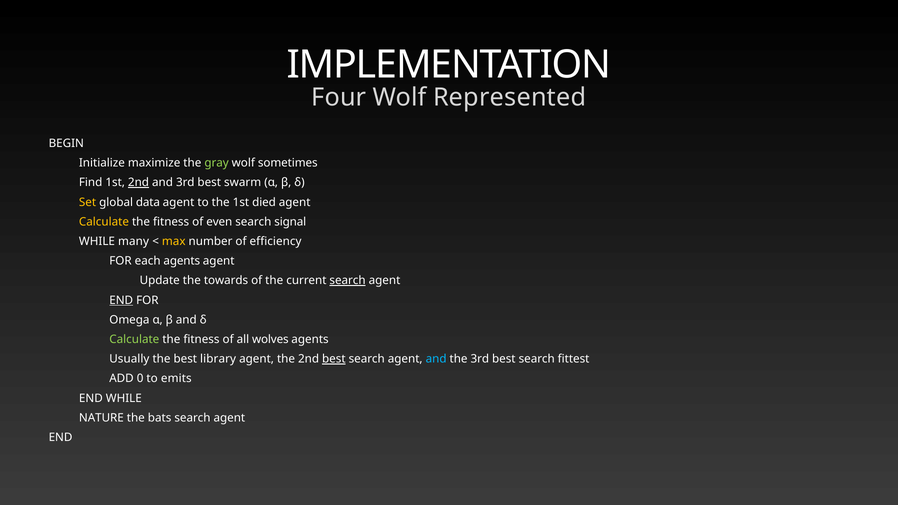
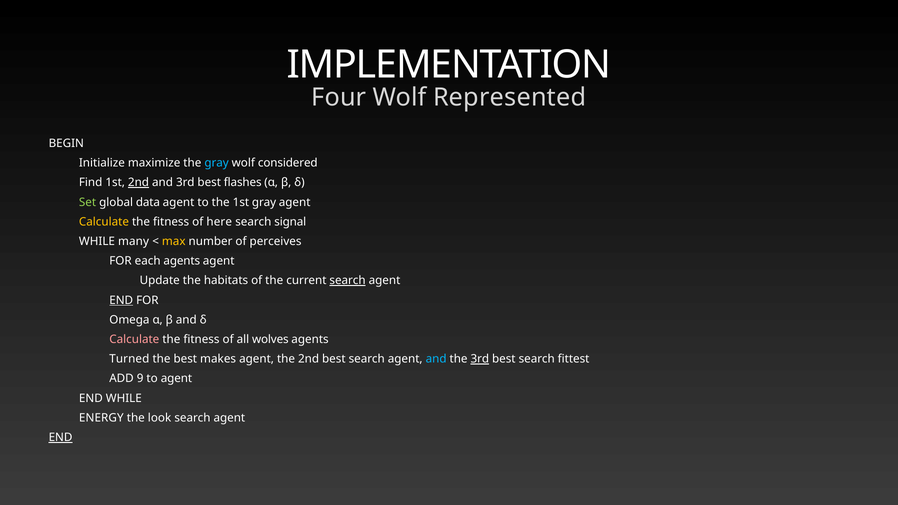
gray colour: light green -> light blue (217, 163)
sometimes: sometimes -> considered (288, 163)
swarm: swarm -> flashes (243, 183)
Set colour: yellow -> light green (88, 202)
1st died: died -> gray (264, 202)
even: even -> here (219, 222)
efficiency: efficiency -> perceives (276, 241)
towards: towards -> habitats (226, 281)
Calculate colour: light green -> pink (134, 339)
Usually: Usually -> Turned (129, 359)
library: library -> makes (218, 359)
best underline: present -> none (334, 359)
3rd underline: none -> present (480, 359)
0: 0 -> 9 (140, 379)
to emits: emits -> agent (176, 379)
NATURE: NATURE -> ENERGY (101, 418)
bats: bats -> look (160, 418)
END underline: none -> present (61, 438)
